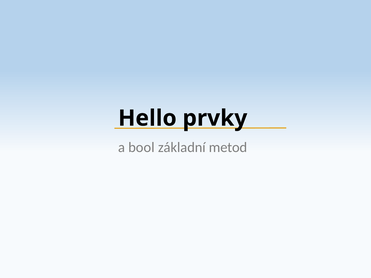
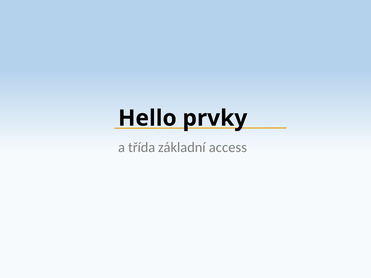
bool: bool -> třída (142, 148)
metod: metod -> access (228, 148)
